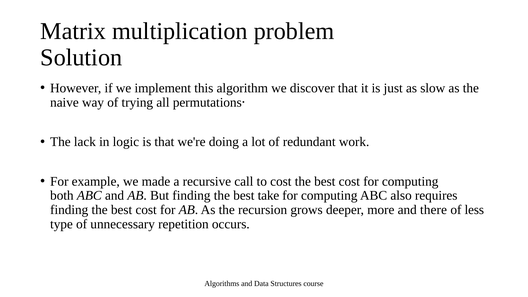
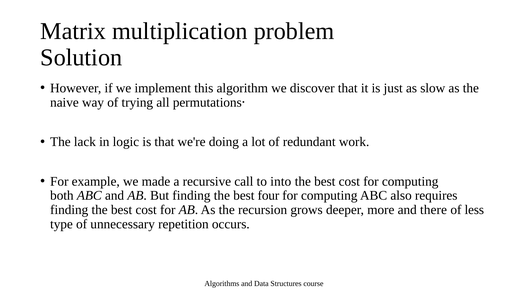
to cost: cost -> into (281, 181)
take: take -> four (268, 196)
